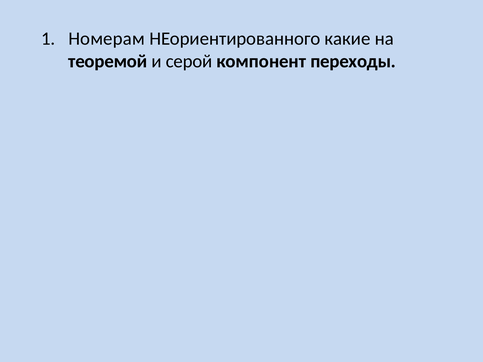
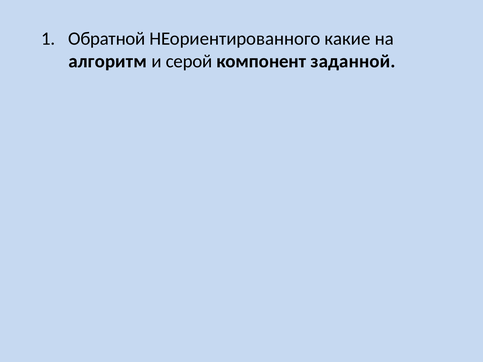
Номерам: Номерам -> Обратной (107, 39)
теоремой: теоремой -> алгоритм (108, 61)
переходы: переходы -> заданной (353, 61)
